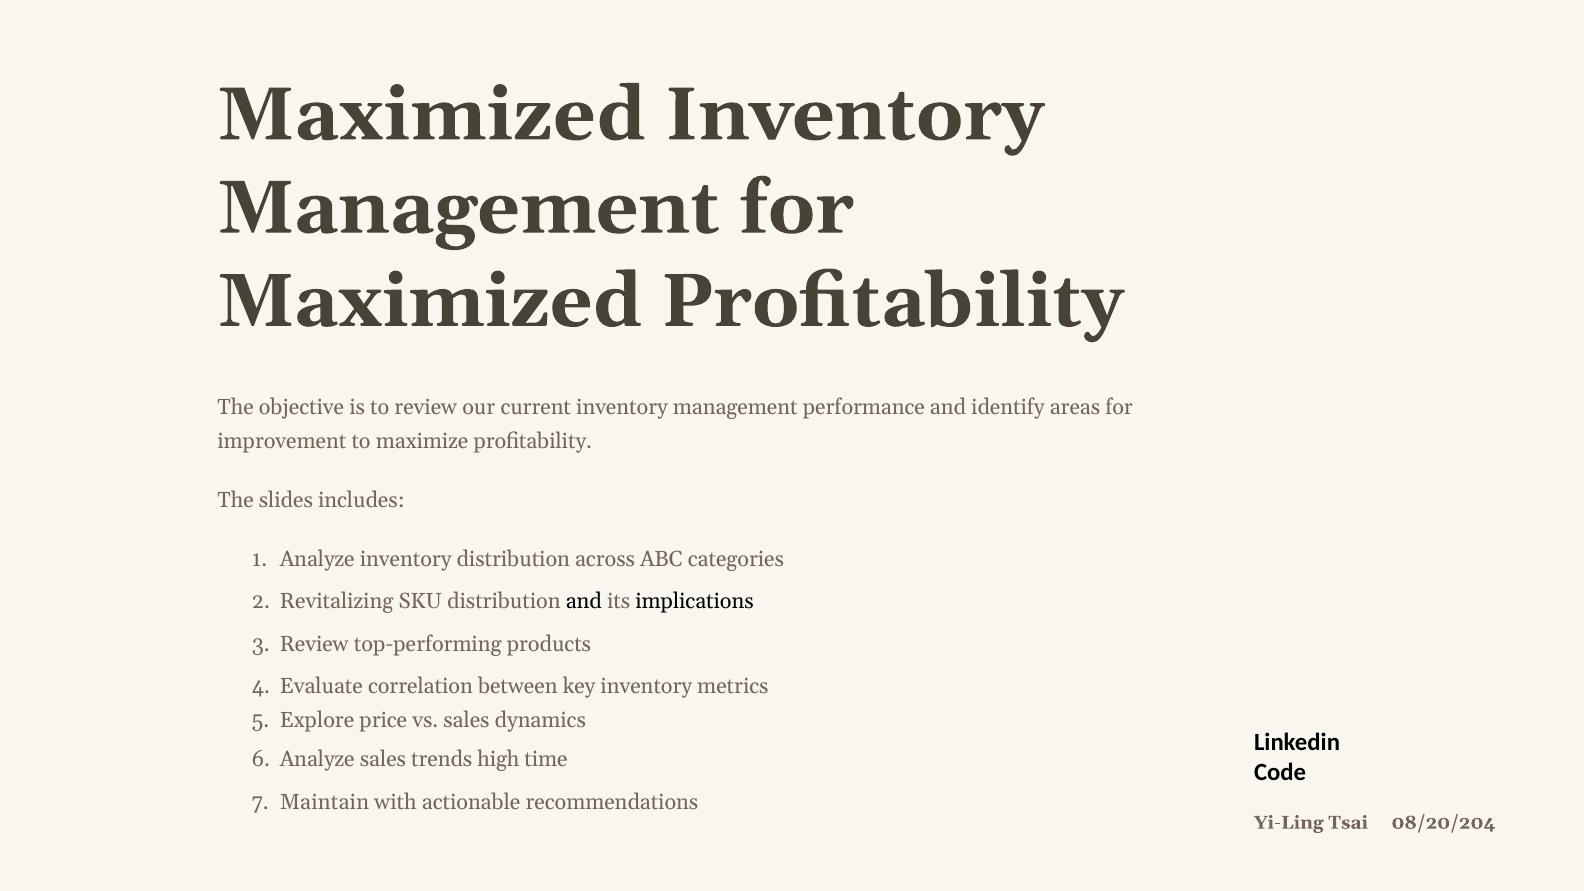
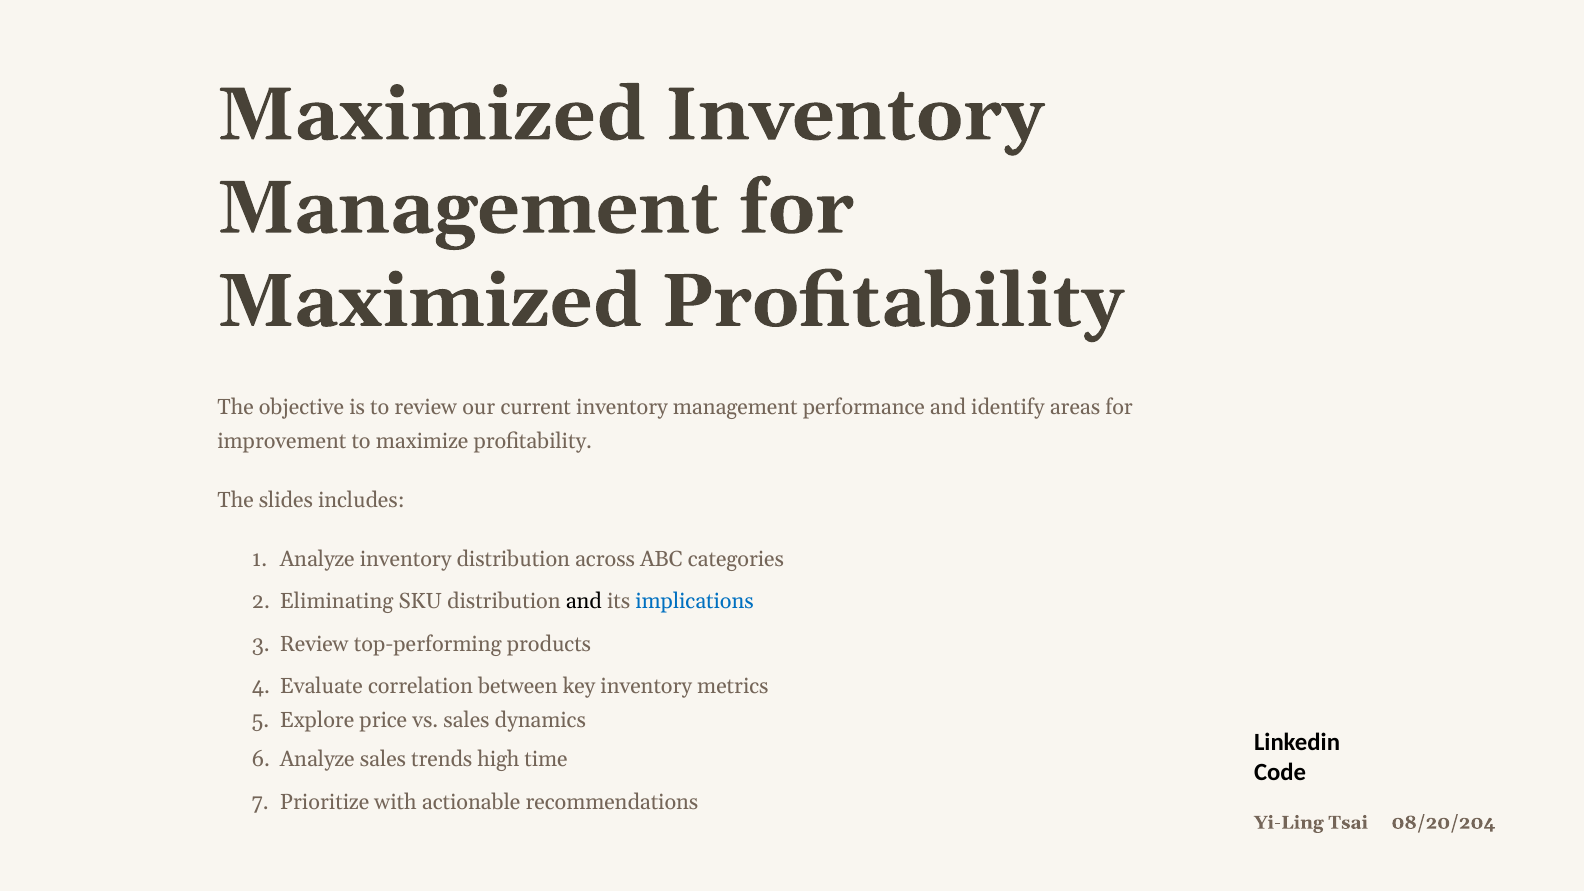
Revitalizing: Revitalizing -> Eliminating (337, 602)
implications colour: black -> blue (694, 602)
Maintain: Maintain -> Prioritize (325, 802)
